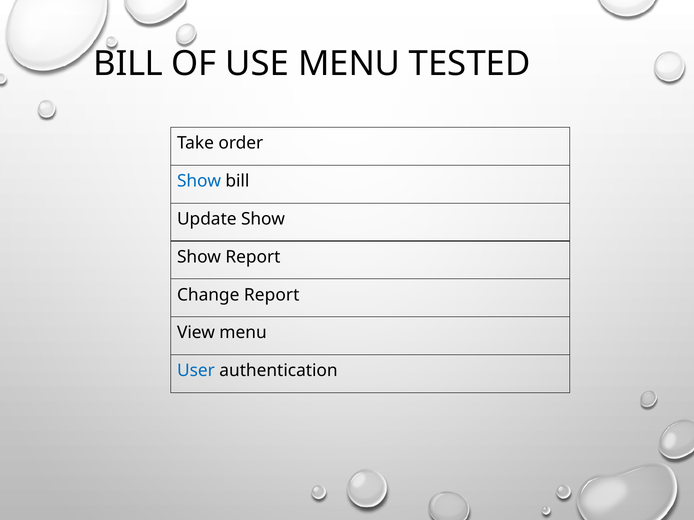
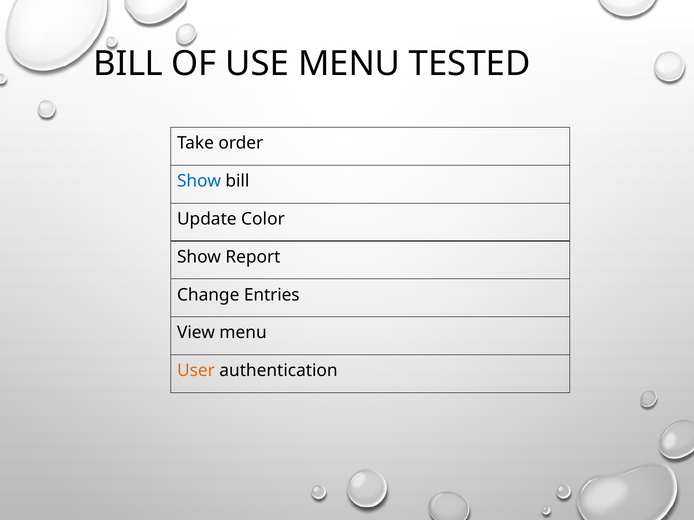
Update Show: Show -> Color (263, 219)
Change Report: Report -> Entries (272, 295)
User colour: blue -> orange (196, 371)
